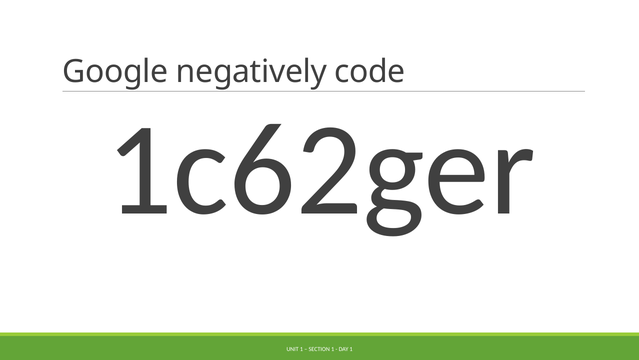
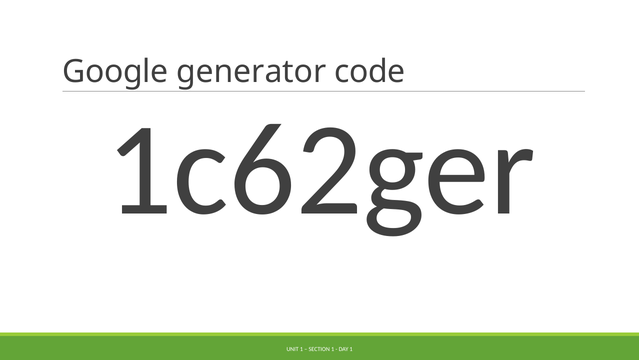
negatively: negatively -> generator (251, 72)
